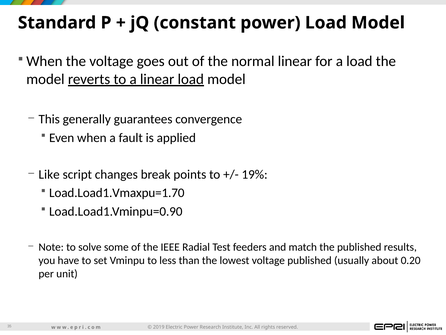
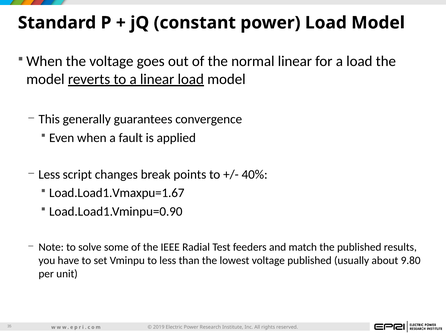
Like: Like -> Less (49, 174)
19%: 19% -> 40% (255, 174)
Load.Load1.Vmaxpu=1.70: Load.Load1.Vmaxpu=1.70 -> Load.Load1.Vmaxpu=1.67 (117, 193)
0.20: 0.20 -> 9.80 (411, 260)
